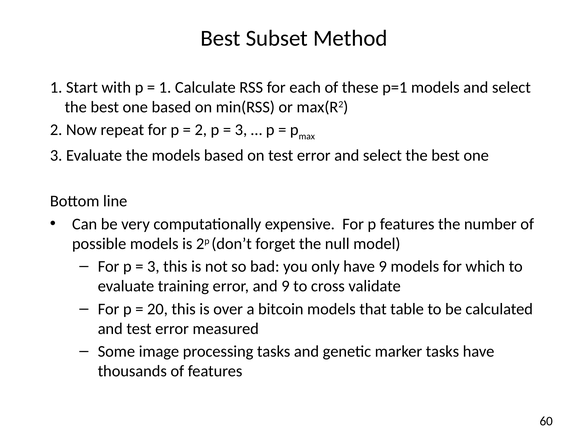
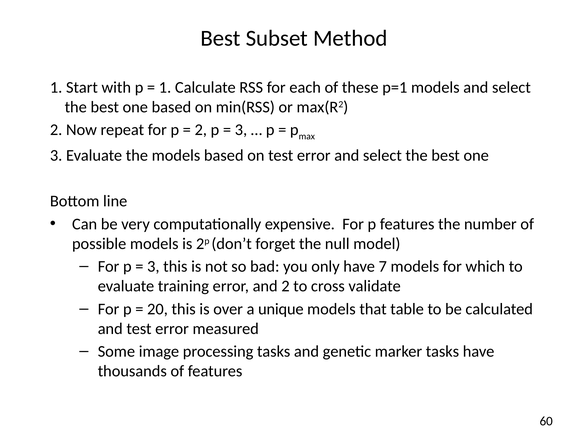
have 9: 9 -> 7 (383, 267)
and 9: 9 -> 2 (286, 286)
bitcoin: bitcoin -> unique (281, 309)
